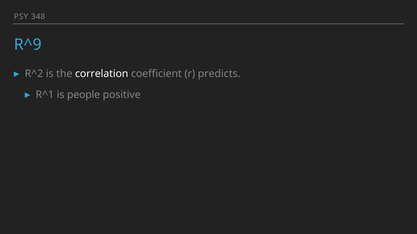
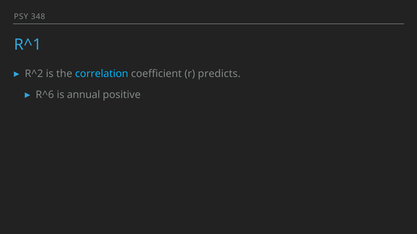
R^9: R^9 -> R^1 (28, 45)
correlation colour: white -> light blue (102, 74)
R^1: R^1 -> R^6 (45, 95)
people: people -> annual (84, 95)
